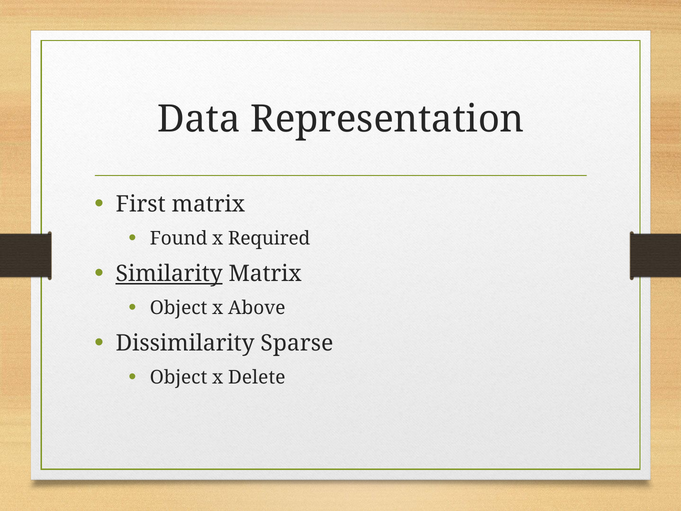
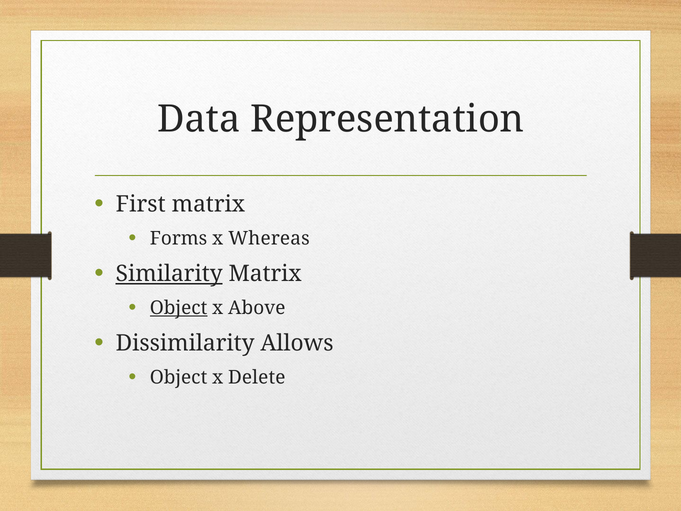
Found: Found -> Forms (179, 238)
Required: Required -> Whereas (269, 238)
Object underline: none -> present (179, 308)
Sparse: Sparse -> Allows (297, 343)
